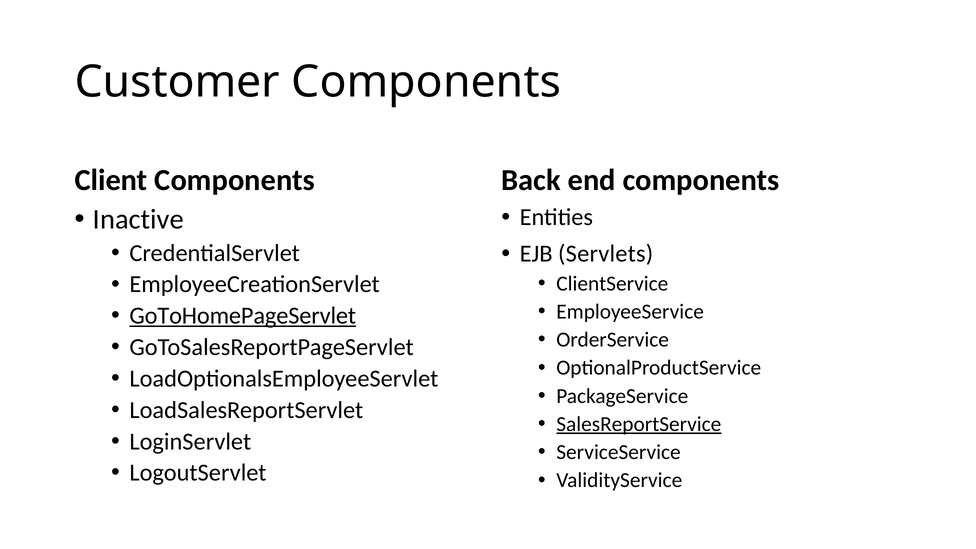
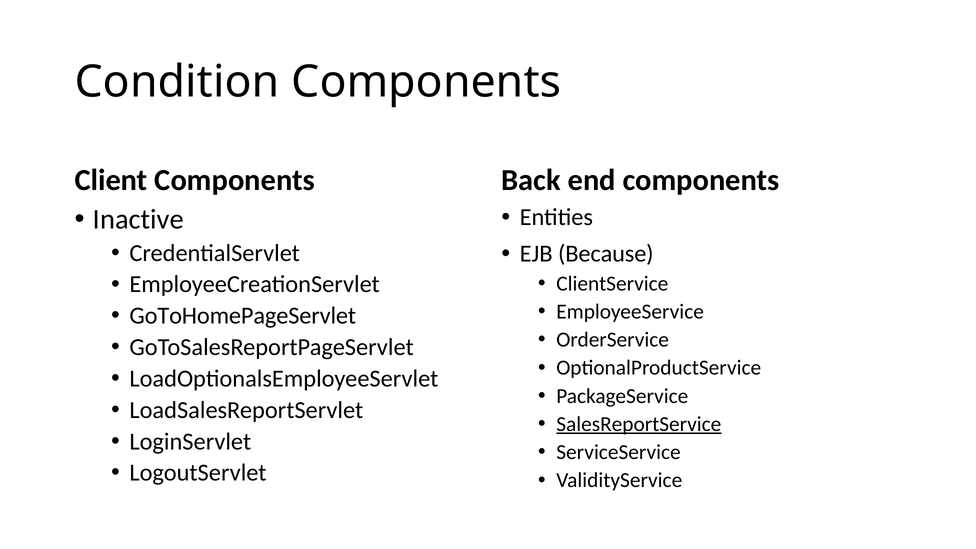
Customer: Customer -> Condition (177, 82)
Servlets: Servlets -> Because (606, 254)
GoToHomePageServlet underline: present -> none (243, 316)
